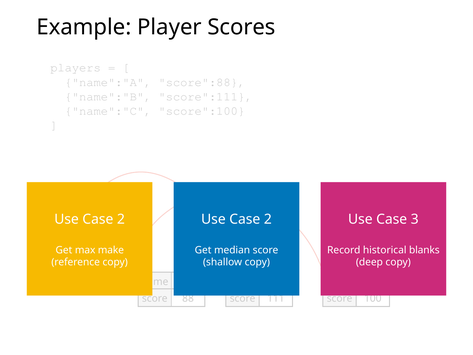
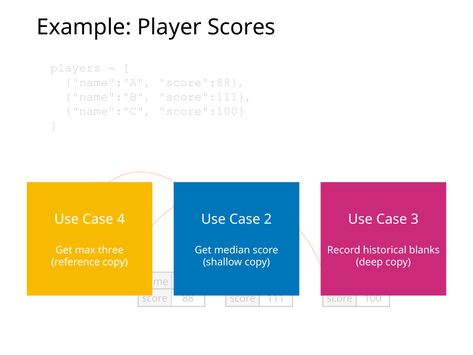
2: 2 -> 4 (121, 219)
make: make -> three (111, 250)
